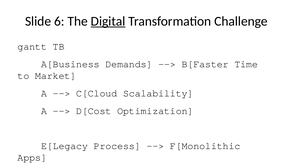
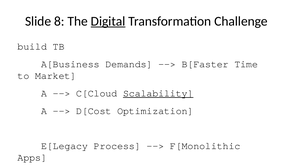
6: 6 -> 8 (59, 21)
gantt: gantt -> build (32, 46)
Scalability underline: none -> present (158, 93)
